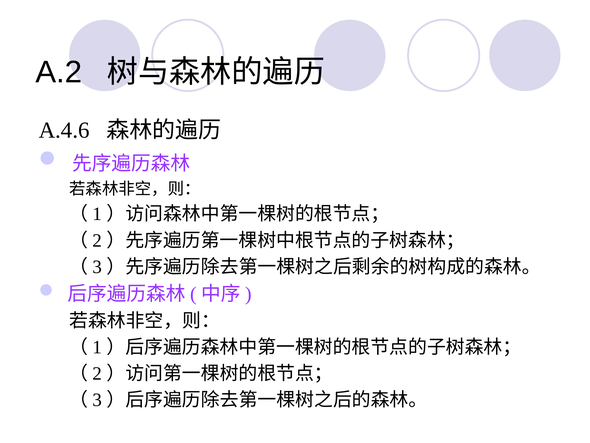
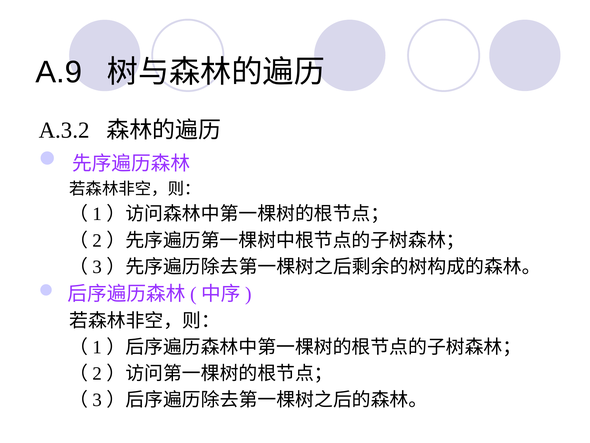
A.2: A.2 -> A.9 (59, 72)
A.4.6: A.4.6 -> A.3.2 (64, 130)
